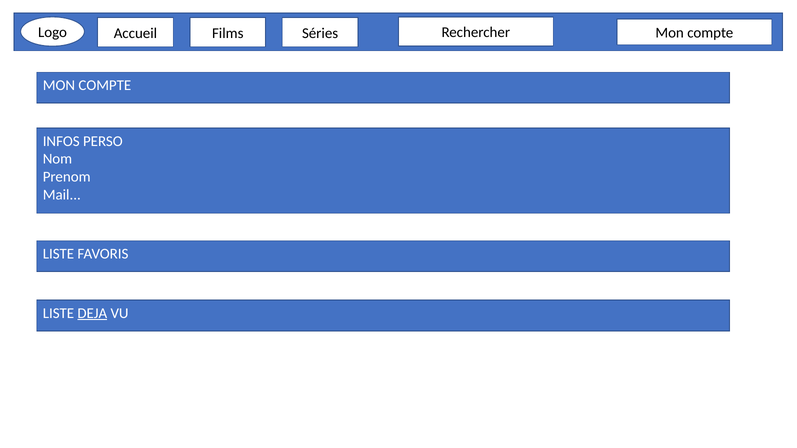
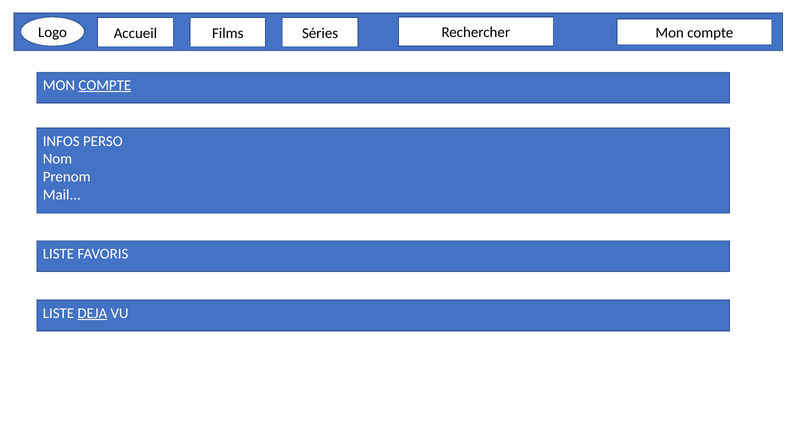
COMPTE underline: none -> present (105, 85)
